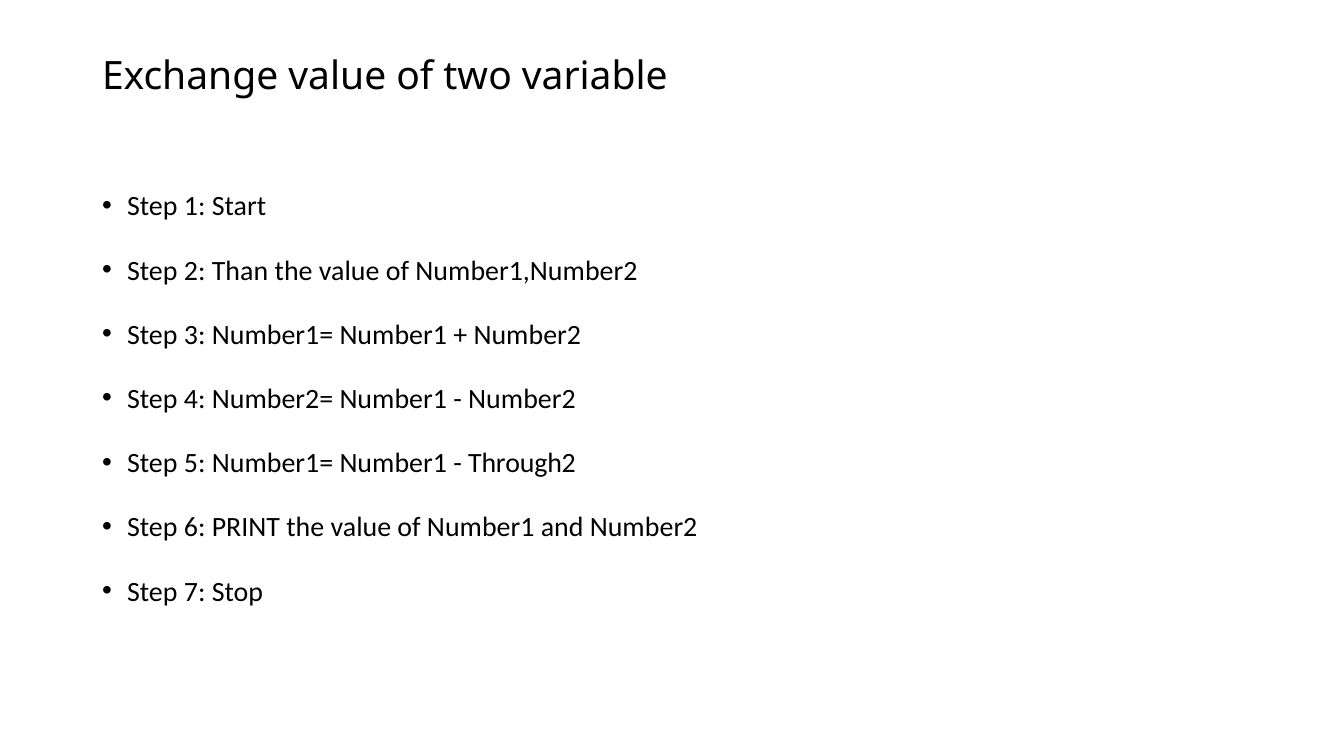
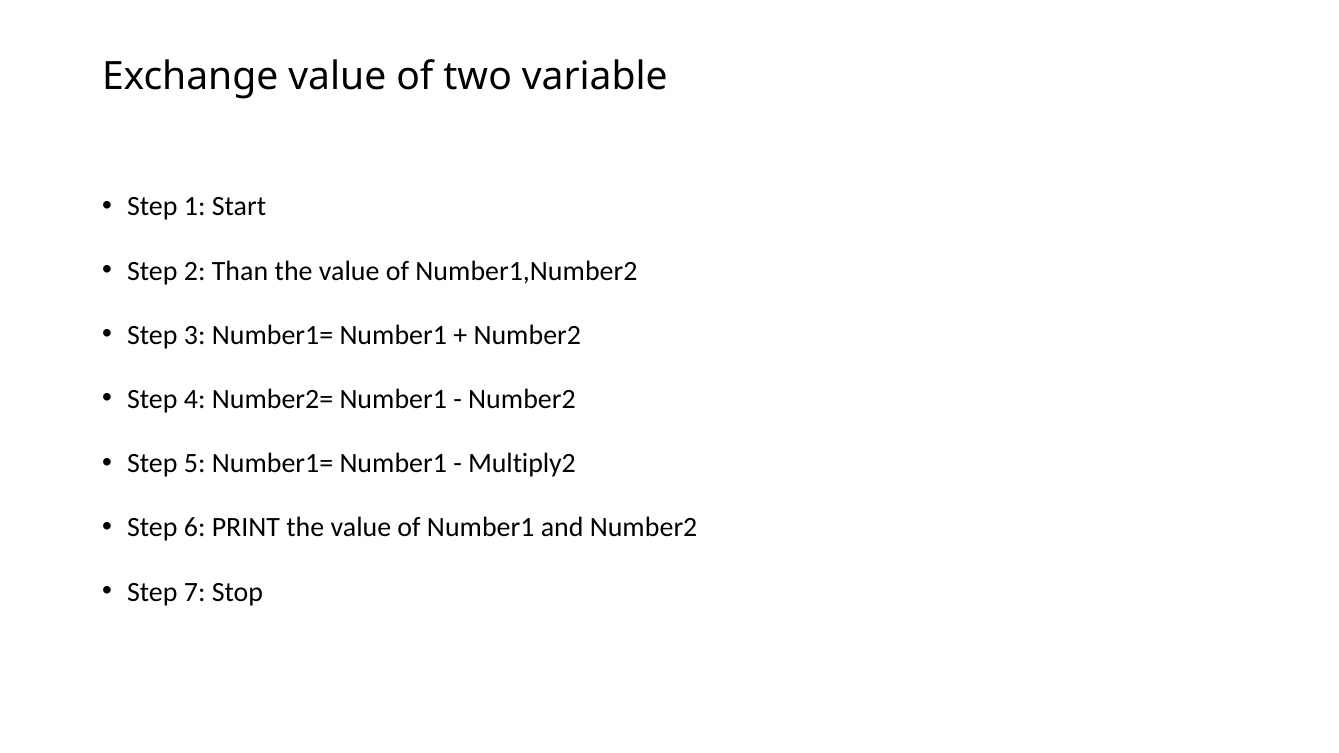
Through2: Through2 -> Multiply2 (522, 464)
